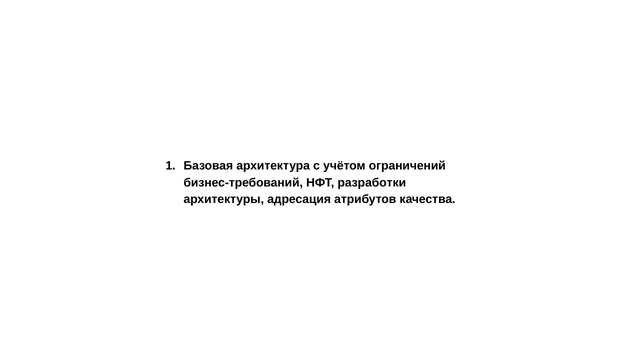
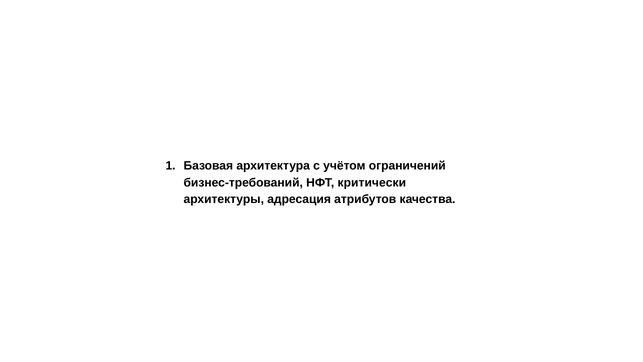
разработки: разработки -> критически (372, 182)
